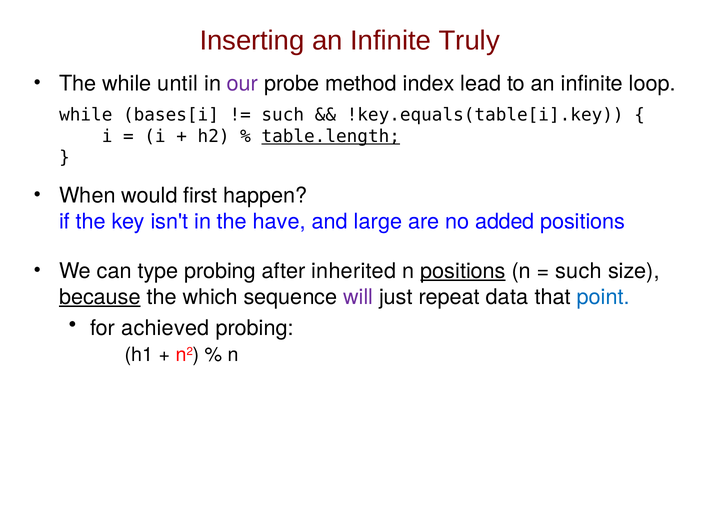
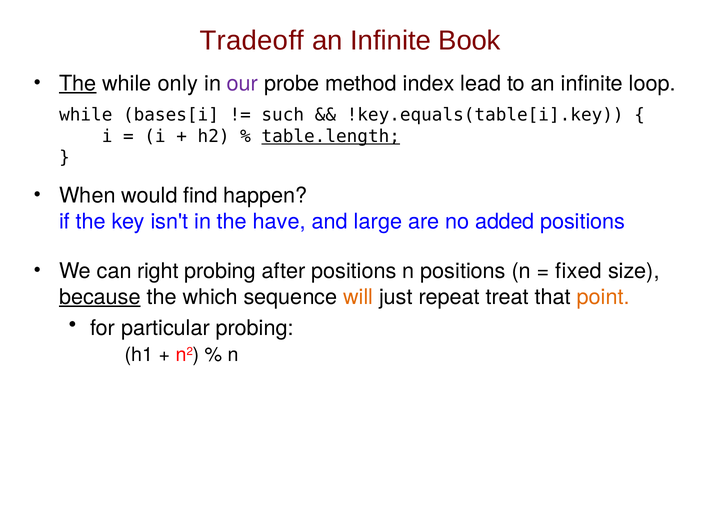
Inserting: Inserting -> Tradeoff (252, 41)
Truly: Truly -> Book (469, 41)
The underline: none -> present (78, 84)
until: until -> only (178, 84)
first: first -> find (200, 195)
type: type -> right (158, 271)
after inherited: inherited -> positions (354, 271)
positions underline: present -> none (463, 271)
such: such -> fixed (579, 271)
will colour: purple -> orange (358, 297)
data: data -> treat (507, 297)
point colour: blue -> orange (603, 297)
achieved: achieved -> particular (165, 328)
